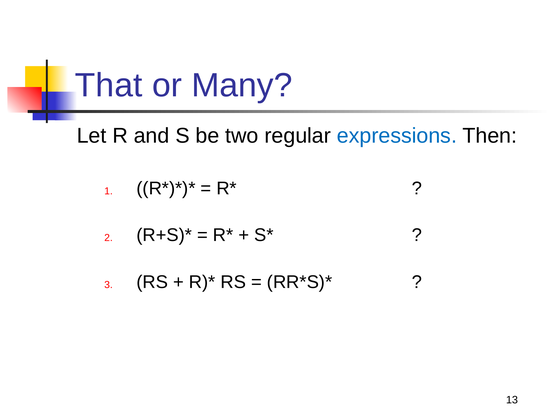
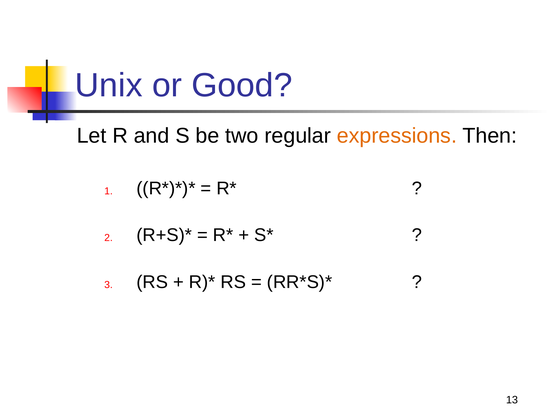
That: That -> Unix (109, 85)
Many: Many -> Good (242, 85)
expressions colour: blue -> orange (397, 136)
